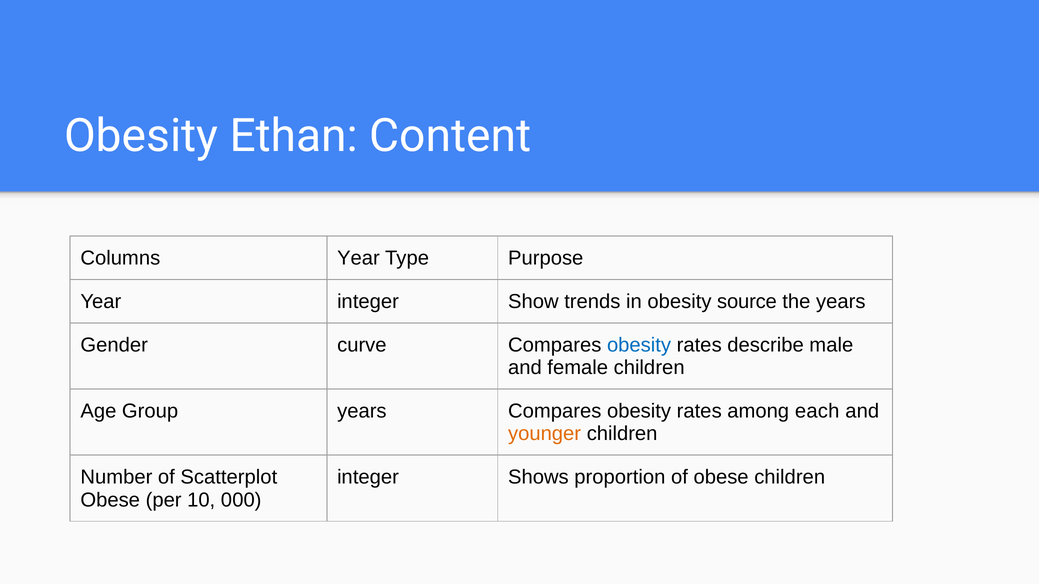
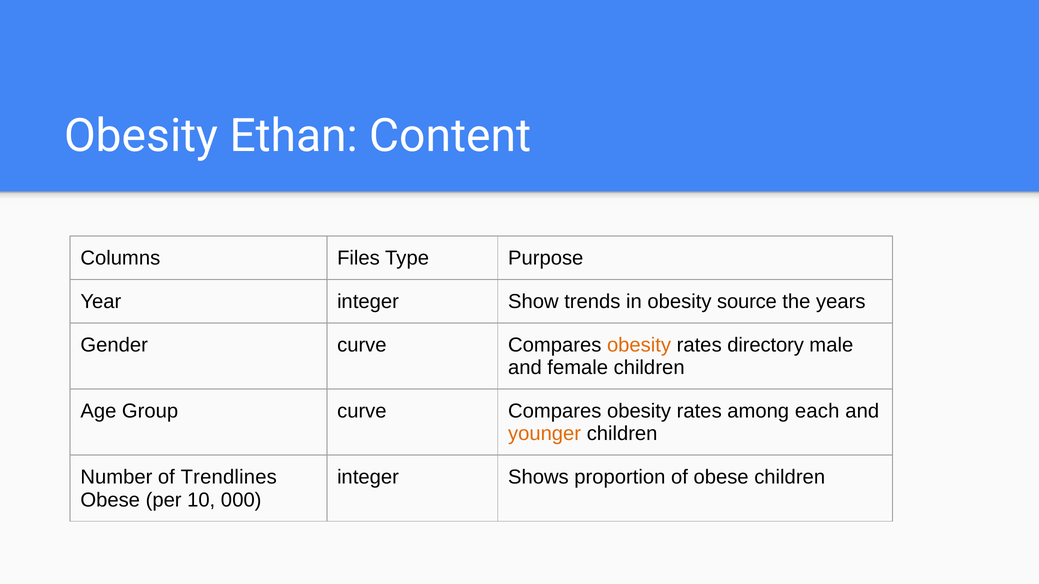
Columns Year: Year -> Files (358, 258)
obesity colour: blue -> orange (639, 345)
describe: describe -> directory (766, 345)
Group years: years -> curve (362, 411)
Scatterplot: Scatterplot -> Trendlines (229, 478)
